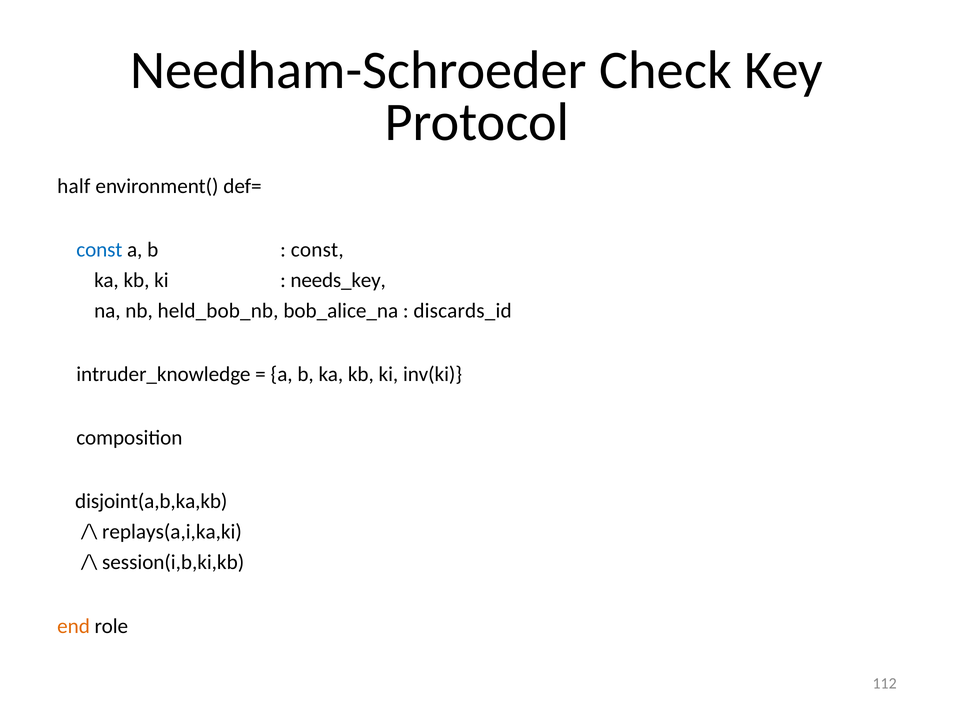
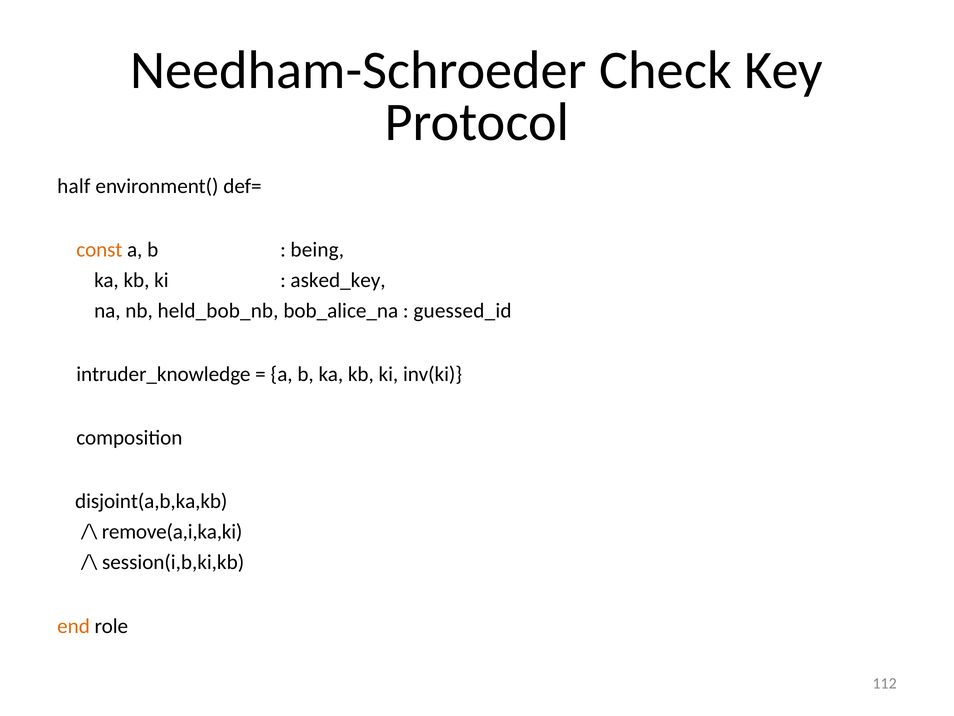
const colour: blue -> orange (99, 249)
const: const -> being (317, 249)
needs_key: needs_key -> asked_key (338, 280)
discards_id: discards_id -> guessed_id (462, 310)
replays(a,i,ka,ki: replays(a,i,ka,ki -> remove(a,i,ka,ki (172, 532)
